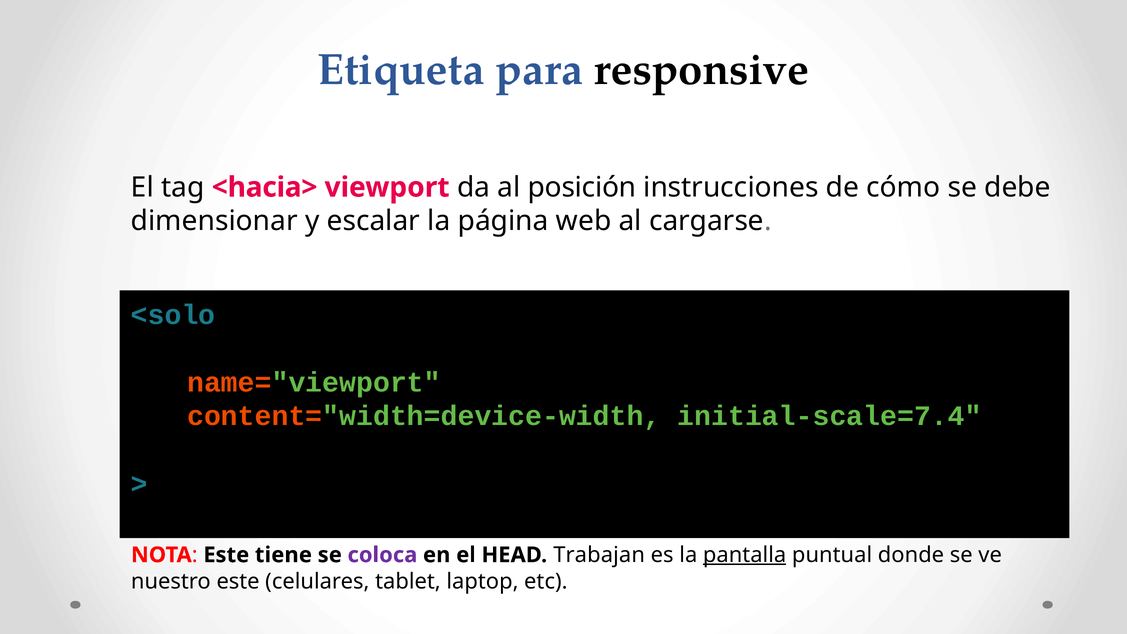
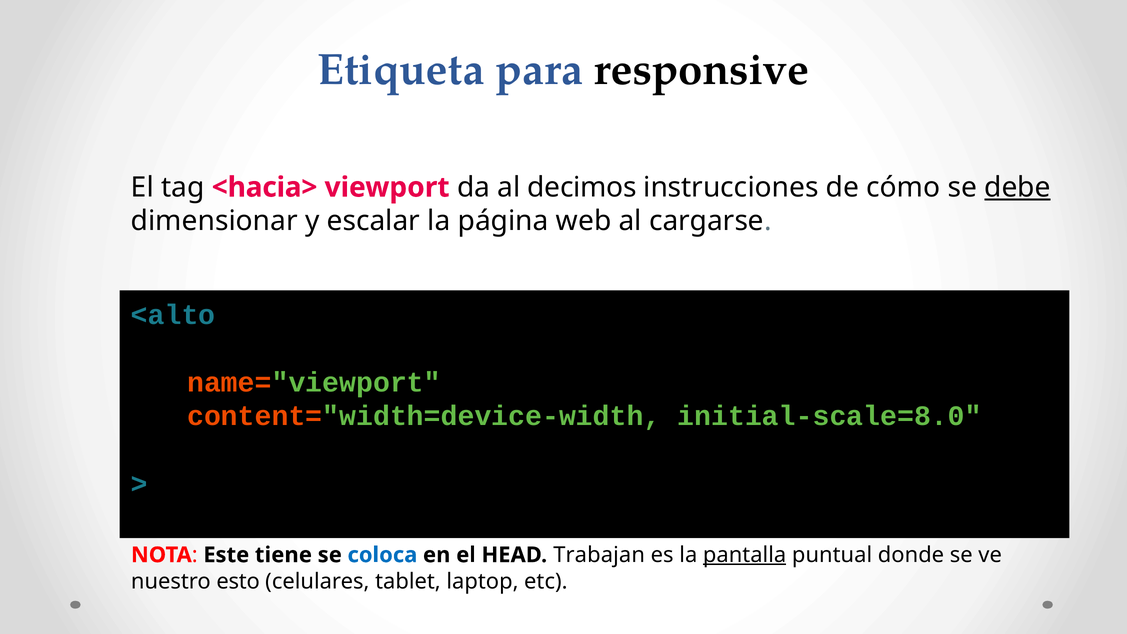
posición: posición -> decimos (582, 187)
debe underline: none -> present (1018, 187)
<solo: <solo -> <alto (173, 315)
initial-scale=7.4: initial-scale=7.4 -> initial-scale=8.0 (830, 416)
coloca colour: purple -> blue (382, 555)
nuestro este: este -> esto (238, 581)
